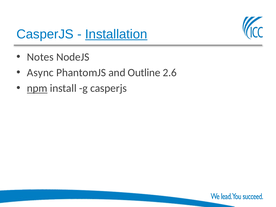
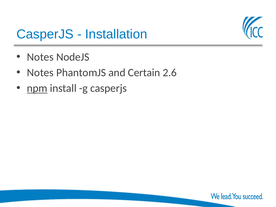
Installation underline: present -> none (116, 34)
Async: Async -> Notes (40, 73)
Outline: Outline -> Certain (144, 73)
